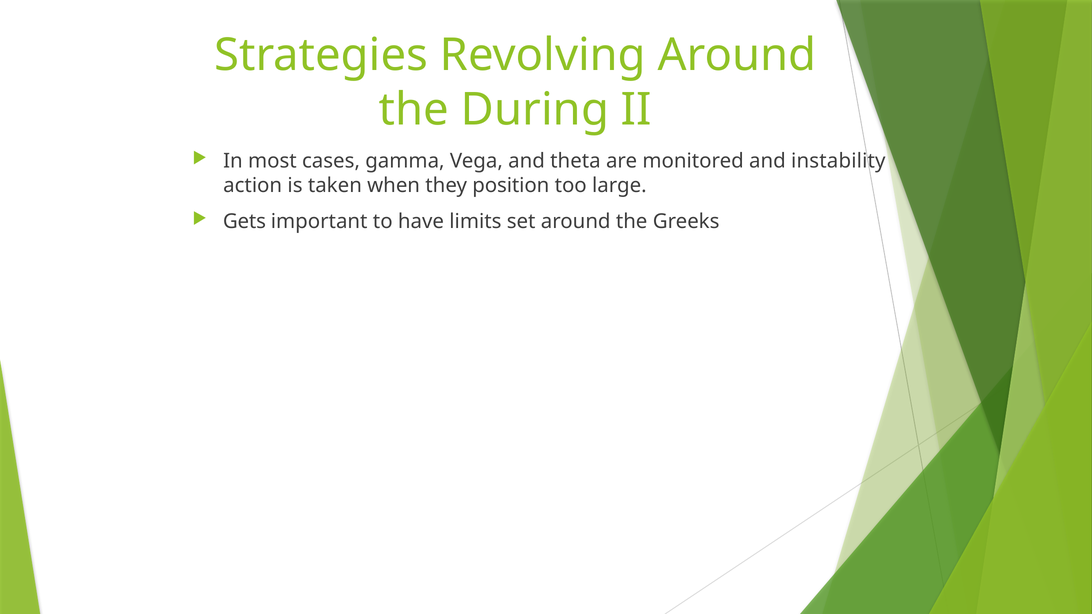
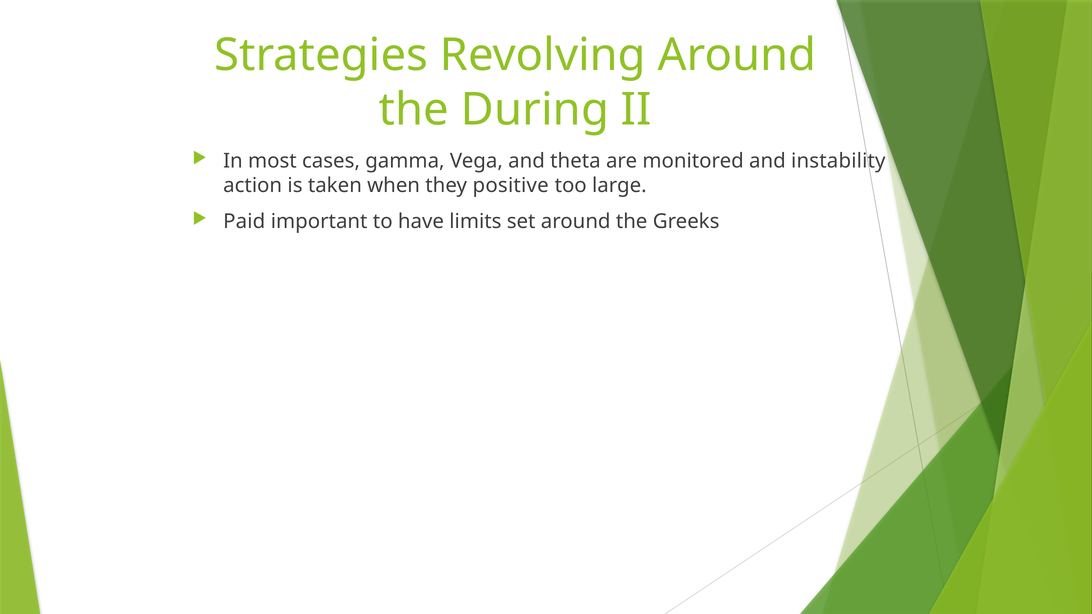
position: position -> positive (511, 186)
Gets: Gets -> Paid (244, 222)
